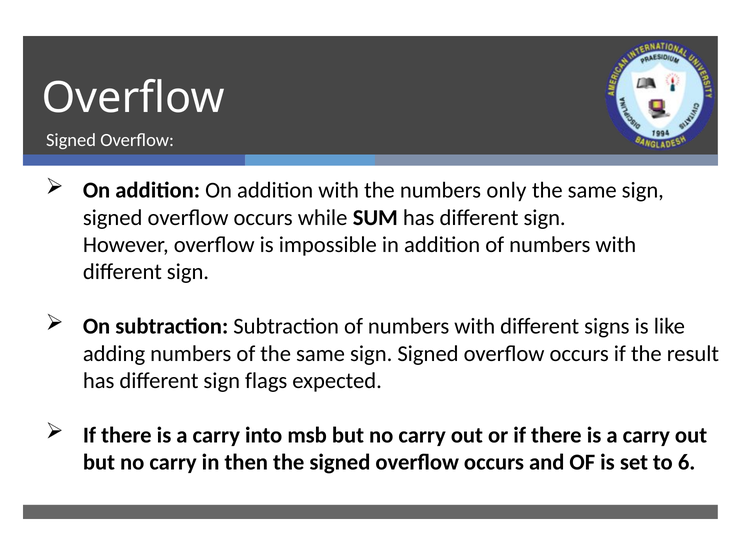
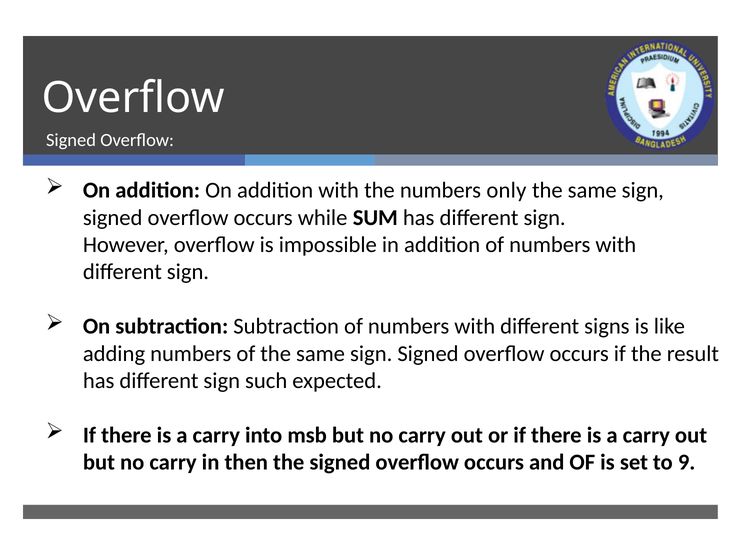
flags: flags -> such (266, 381)
6: 6 -> 9 (687, 462)
